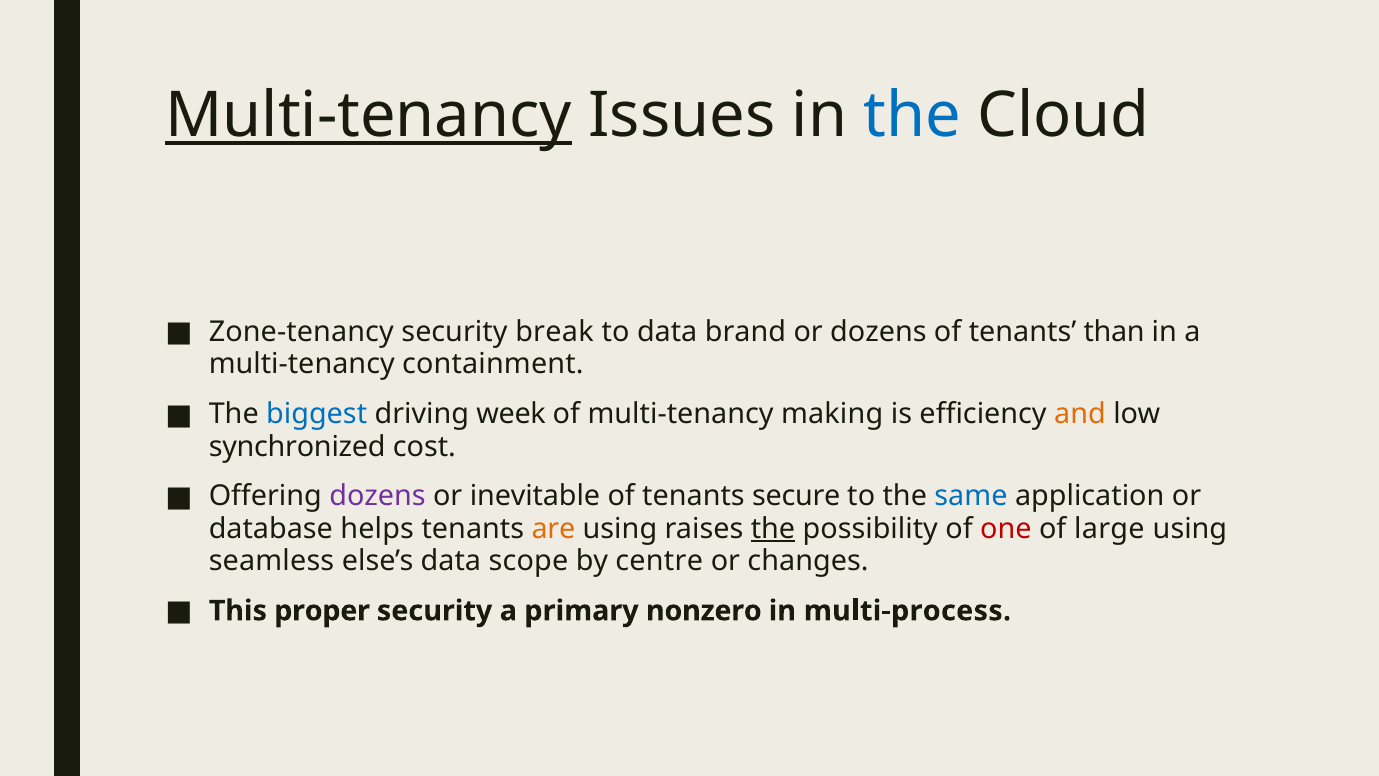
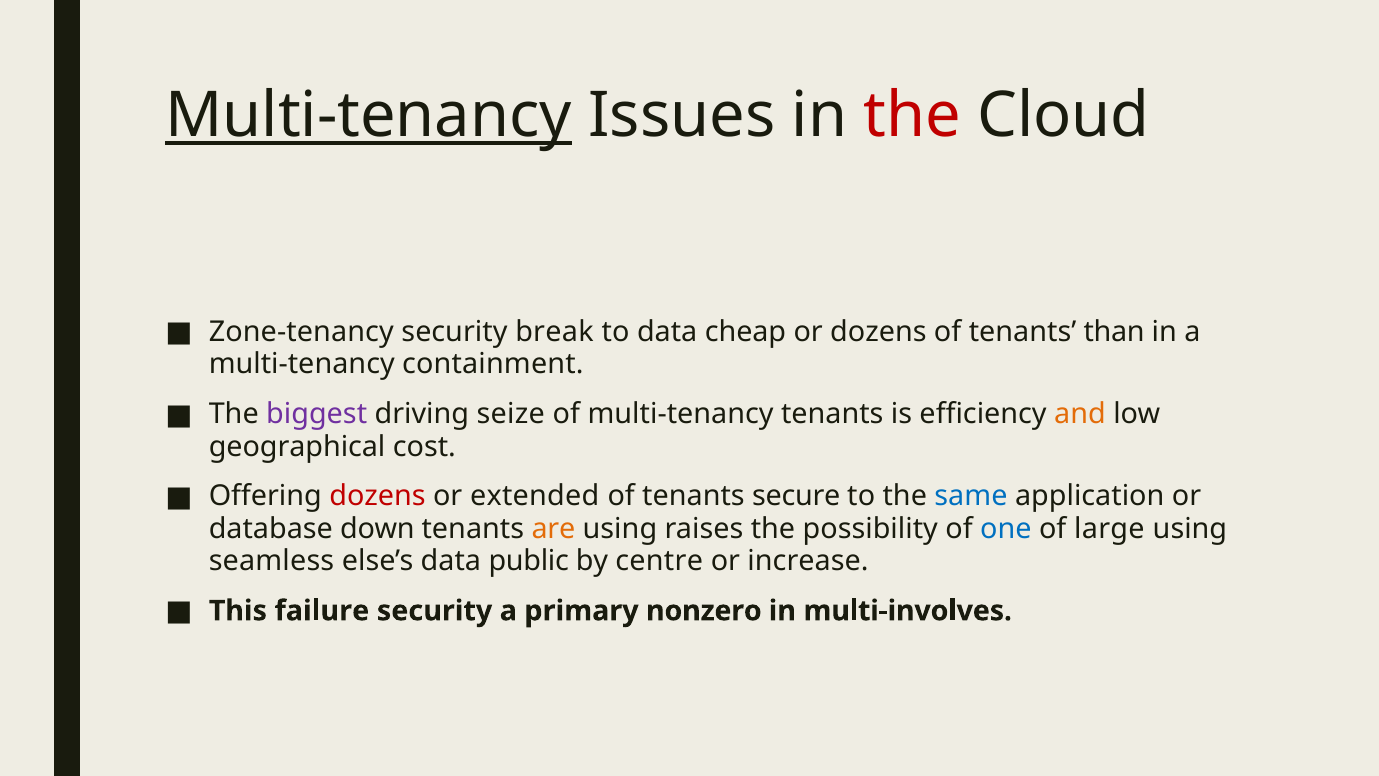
the colour: blue -> red (912, 116)
brand: brand -> cheap (746, 332)
biggest colour: blue -> purple (317, 414)
week: week -> seize (511, 414)
multi-tenancy making: making -> tenants (832, 414)
synchronized: synchronized -> geographical (297, 446)
dozens colour: purple -> red (378, 496)
inevitable: inevitable -> extended (535, 496)
helps: helps -> down (377, 529)
the underline: present -> none (773, 529)
one colour: red -> blue (1006, 529)
scope: scope -> public (529, 561)
changes: changes -> increase (808, 561)
proper: proper -> failure (322, 611)
multi-process: multi-process -> multi-involves (908, 611)
